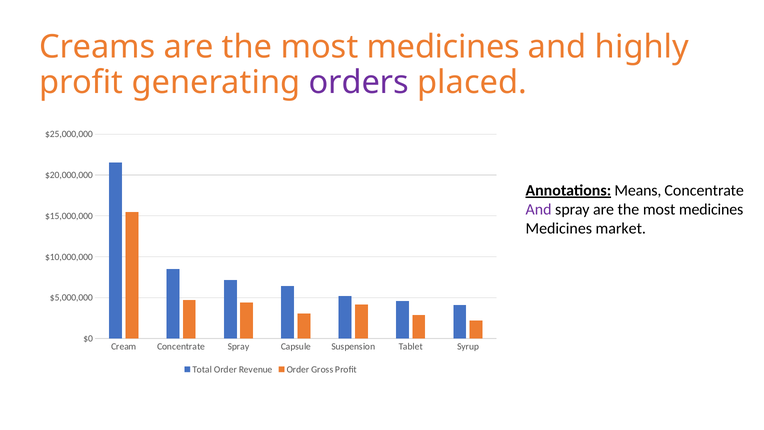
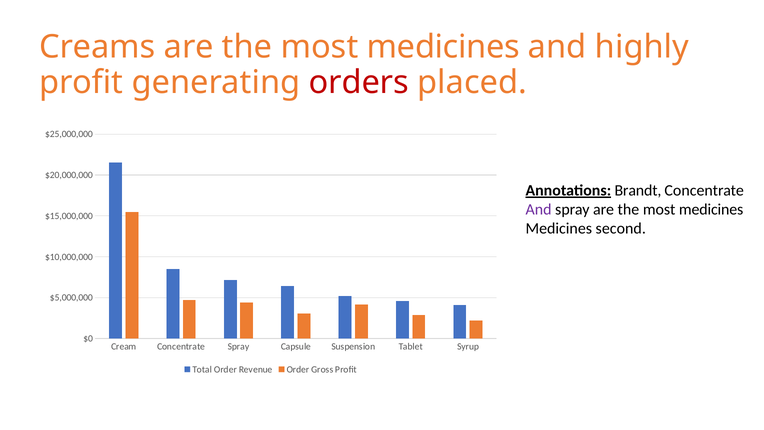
orders colour: purple -> red (359, 82)
Means: Means -> Brandt (638, 190)
market: market -> second (621, 228)
